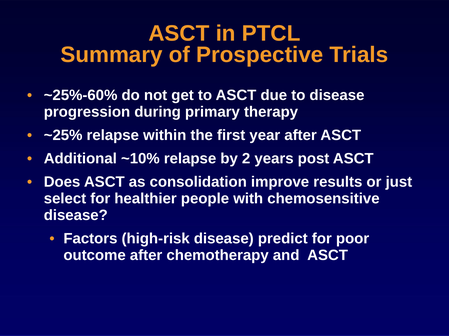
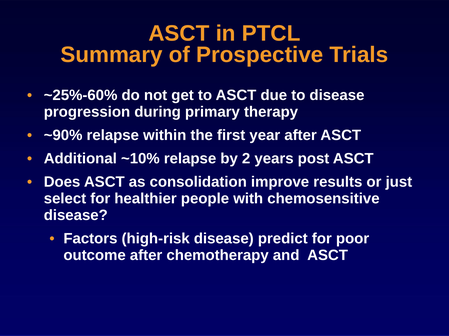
~25%: ~25% -> ~90% (63, 136)
